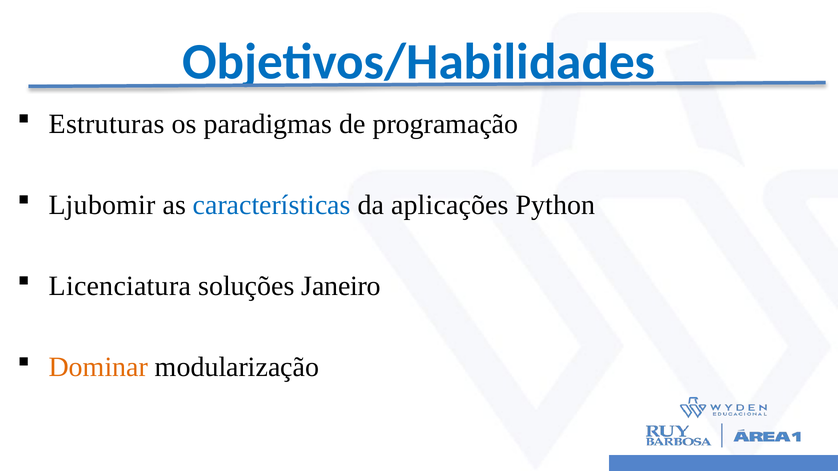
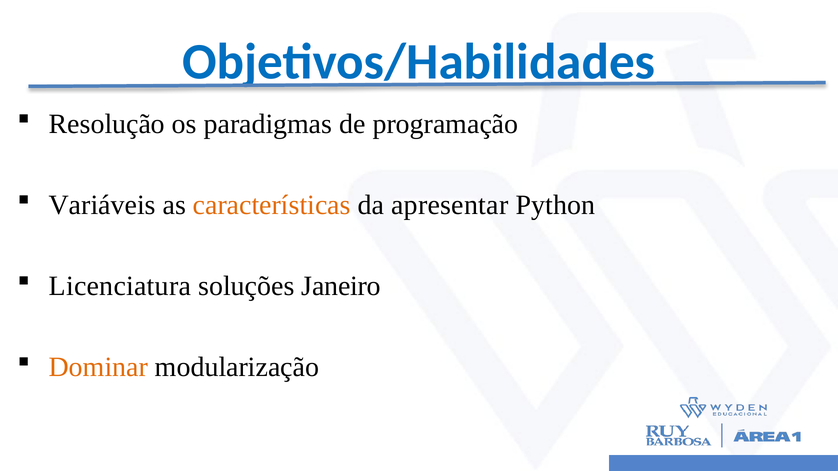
Estruturas: Estruturas -> Resolução (107, 124)
Ljubomir: Ljubomir -> Variáveis (102, 205)
características colour: blue -> orange (272, 205)
aplicações: aplicações -> apresentar (450, 205)
